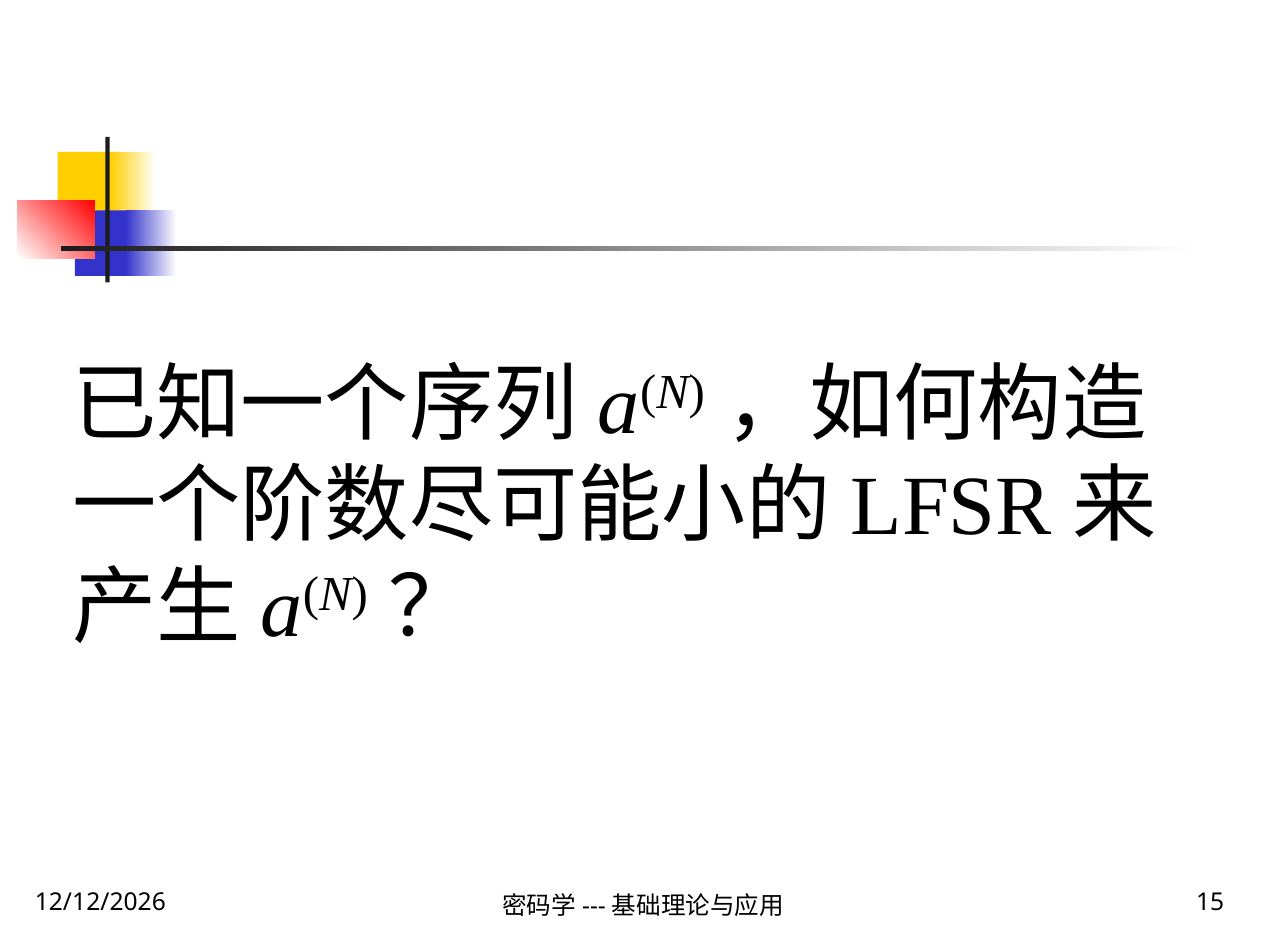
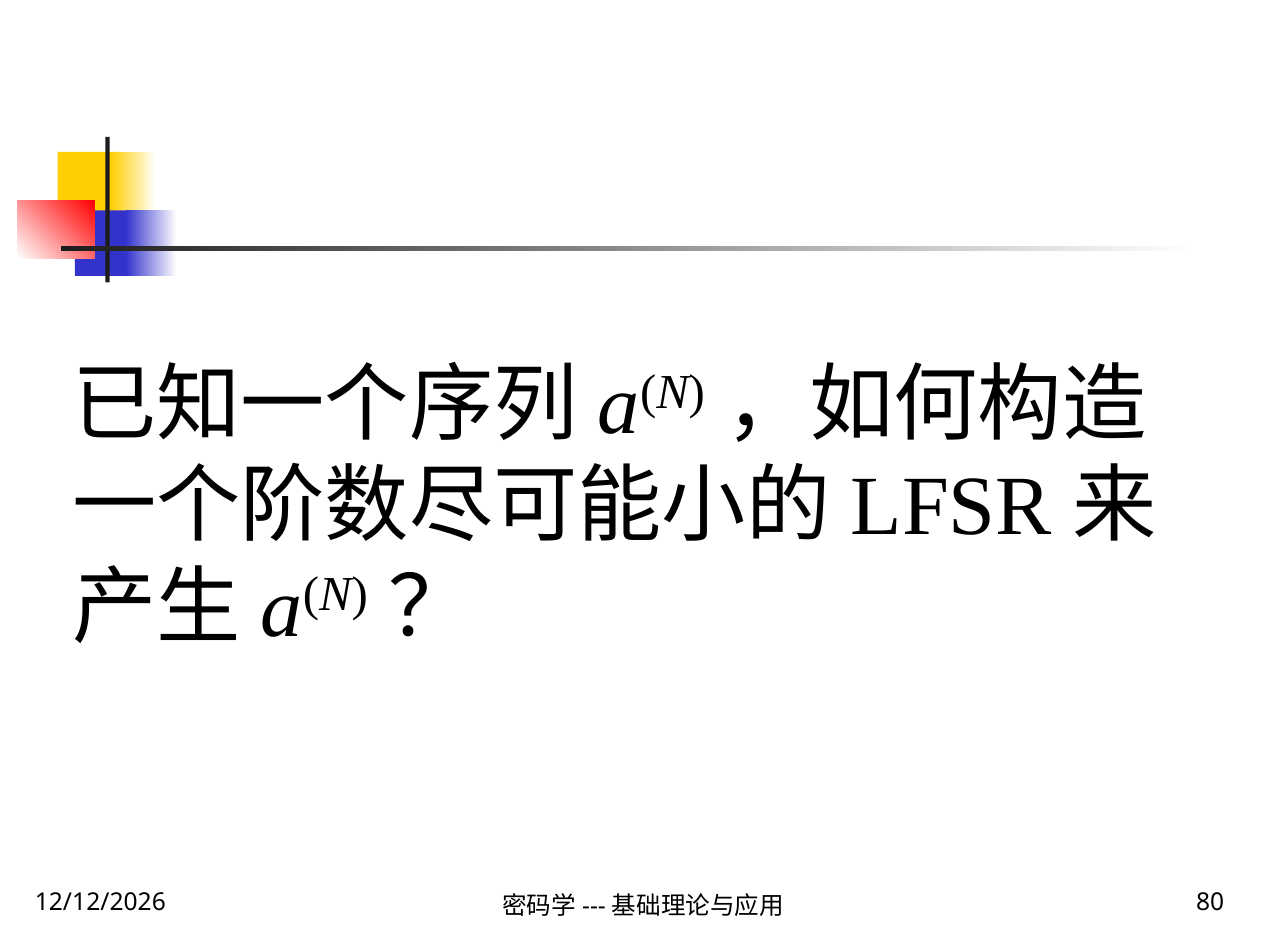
15: 15 -> 80 (1210, 903)
